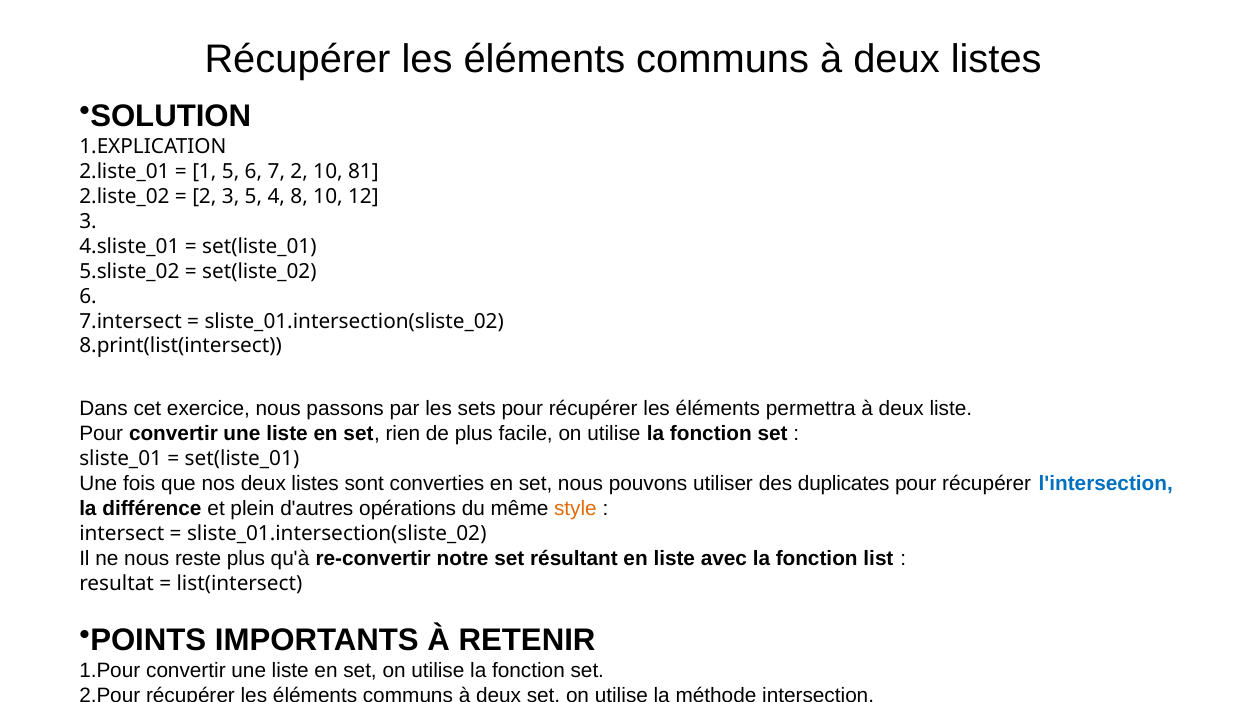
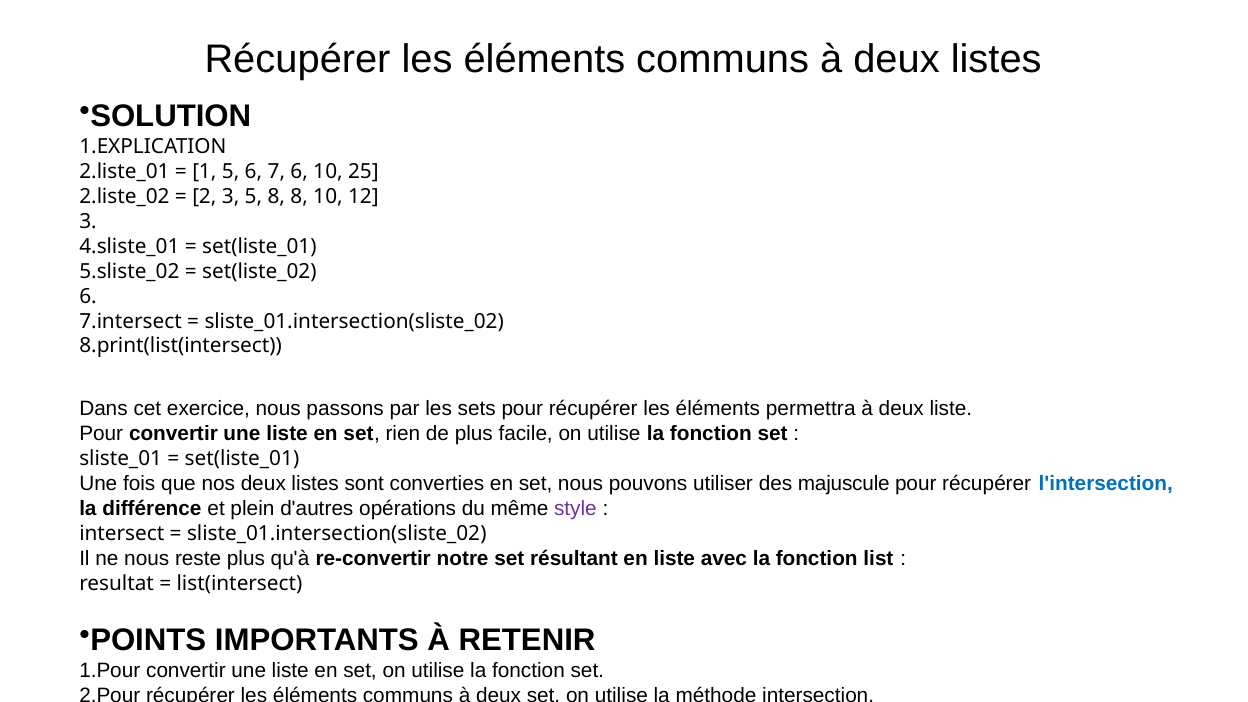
7 2: 2 -> 6 (299, 171)
81: 81 -> 25 (363, 171)
5 4: 4 -> 8 (276, 196)
duplicates: duplicates -> majuscule (844, 483)
style colour: orange -> purple (575, 508)
